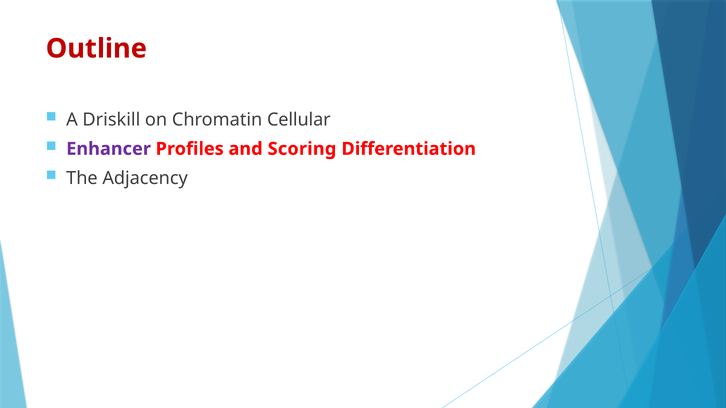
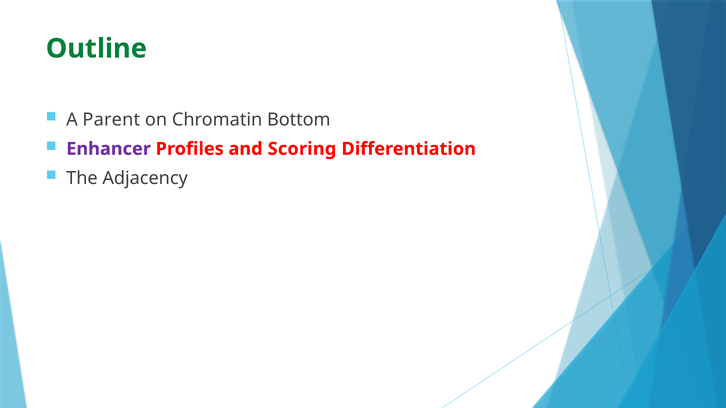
Outline colour: red -> green (96, 49)
Driskill: Driskill -> Parent (111, 120)
Cellular: Cellular -> Bottom (299, 120)
